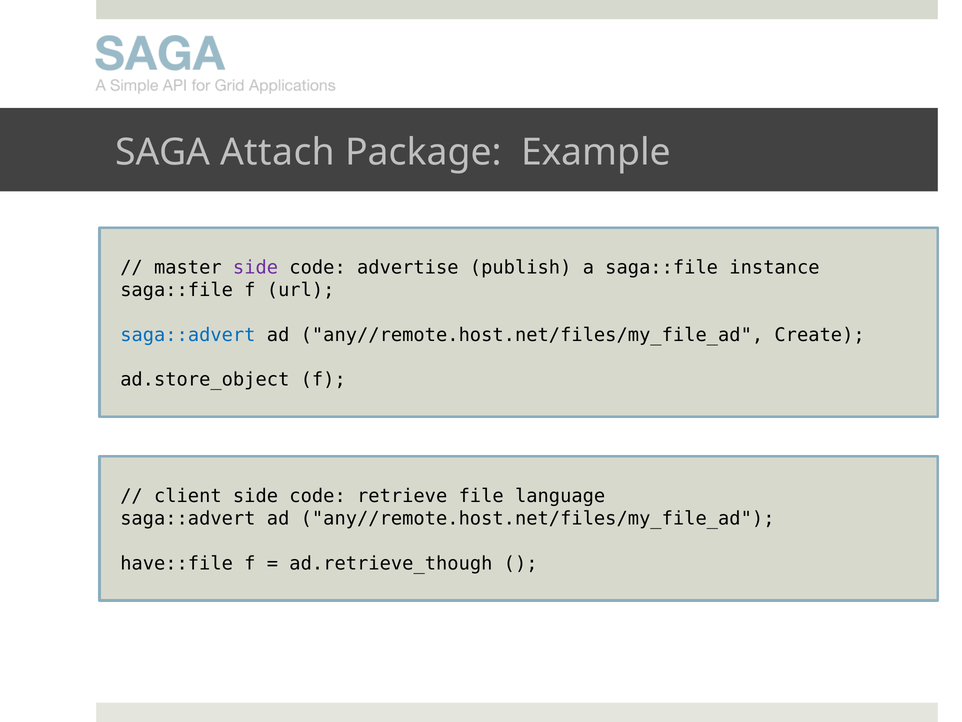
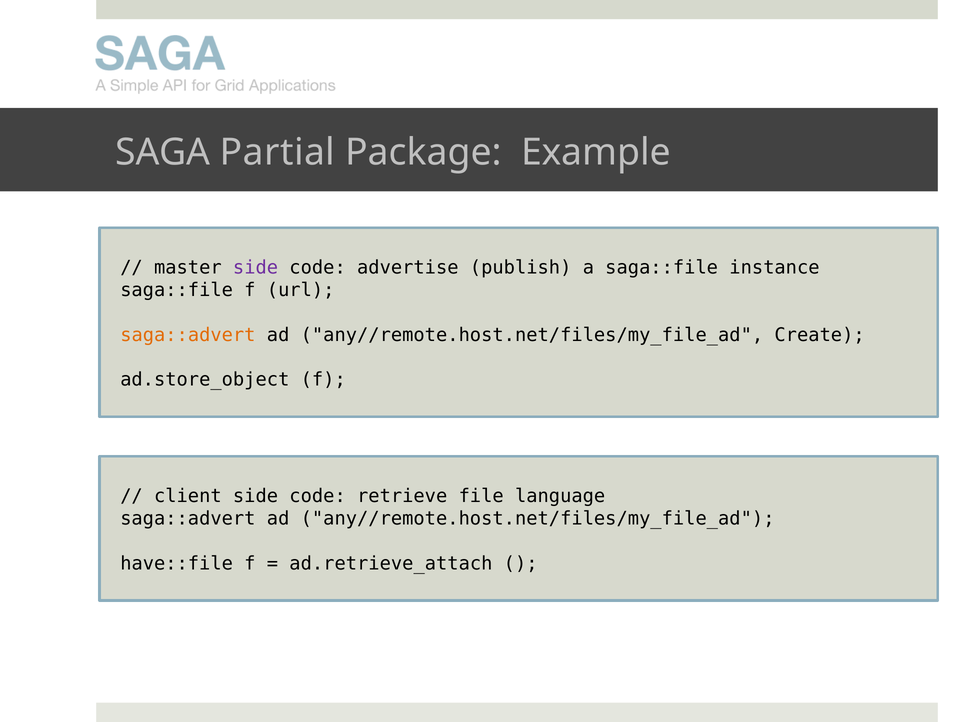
Attach: Attach -> Partial (278, 152)
saga::advert colour: blue -> orange (188, 335)
ad.retrieve_though: ad.retrieve_though -> ad.retrieve_attach (391, 563)
